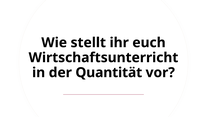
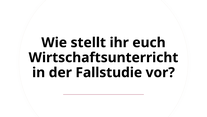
Quantität: Quantität -> Fallstudie (109, 72)
